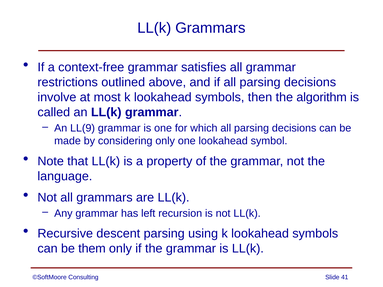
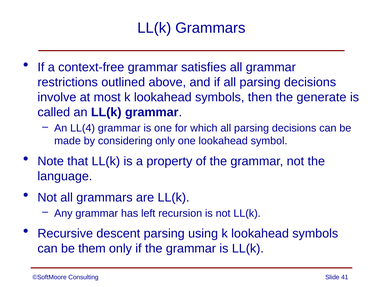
algorithm: algorithm -> generate (321, 97)
LL(9: LL(9 -> LL(4 (83, 128)
